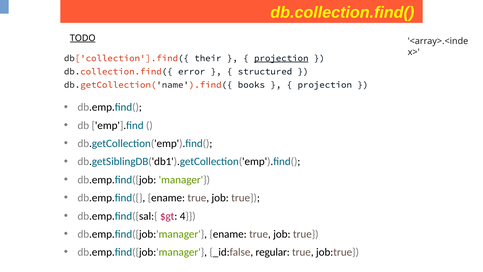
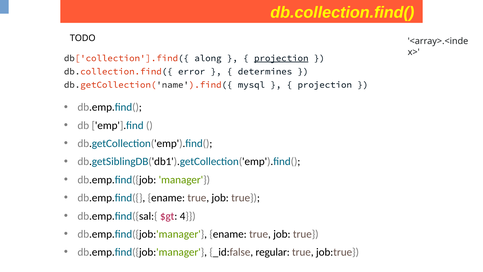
TODO underline: present -> none (83, 38)
their: their -> along (208, 58)
structured: structured -> determines (265, 71)
books: books -> mysql (251, 85)
